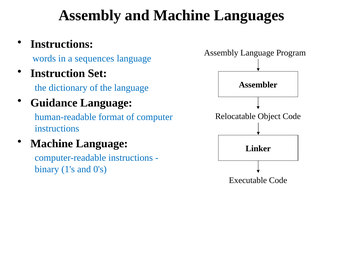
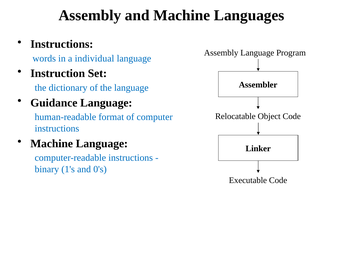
sequences: sequences -> individual (94, 58)
